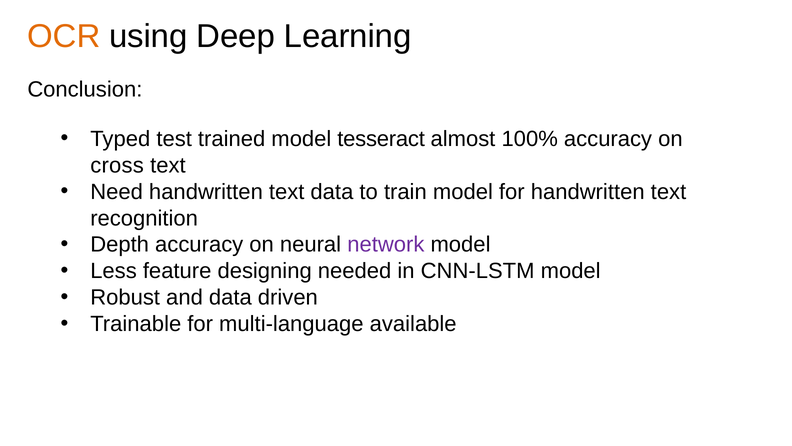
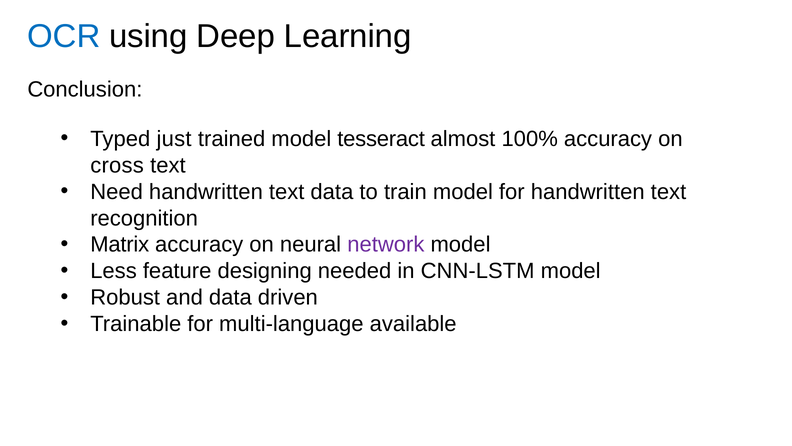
OCR colour: orange -> blue (64, 36)
test: test -> just (174, 139)
Depth: Depth -> Matrix (120, 244)
